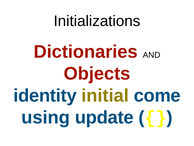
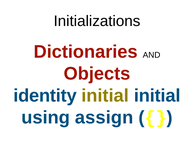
initial come: come -> initial (157, 95)
update: update -> assign (104, 117)
